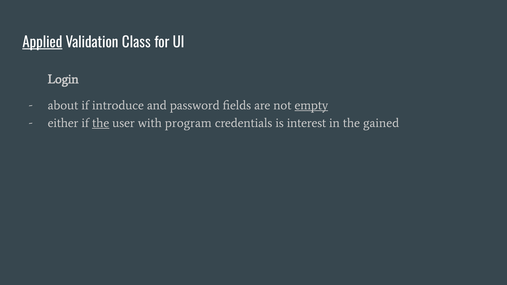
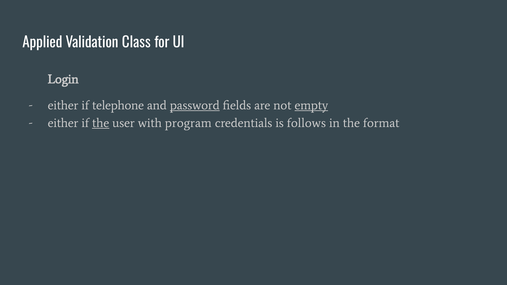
Applied underline: present -> none (42, 43)
about: about -> either (63, 105)
introduce: introduce -> telephone (118, 105)
password underline: none -> present (195, 105)
interest: interest -> follows (306, 123)
gained: gained -> format (381, 123)
